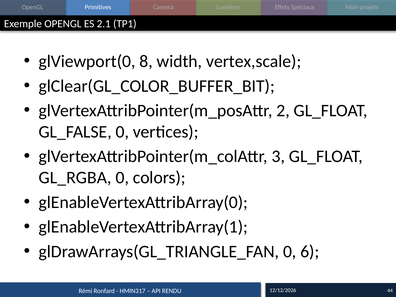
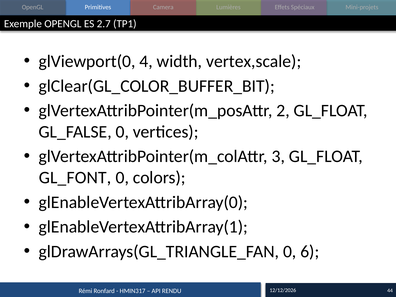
2.1: 2.1 -> 2.7 (104, 24)
8: 8 -> 4 (146, 61)
GL_RGBA: GL_RGBA -> GL_FONT (75, 178)
